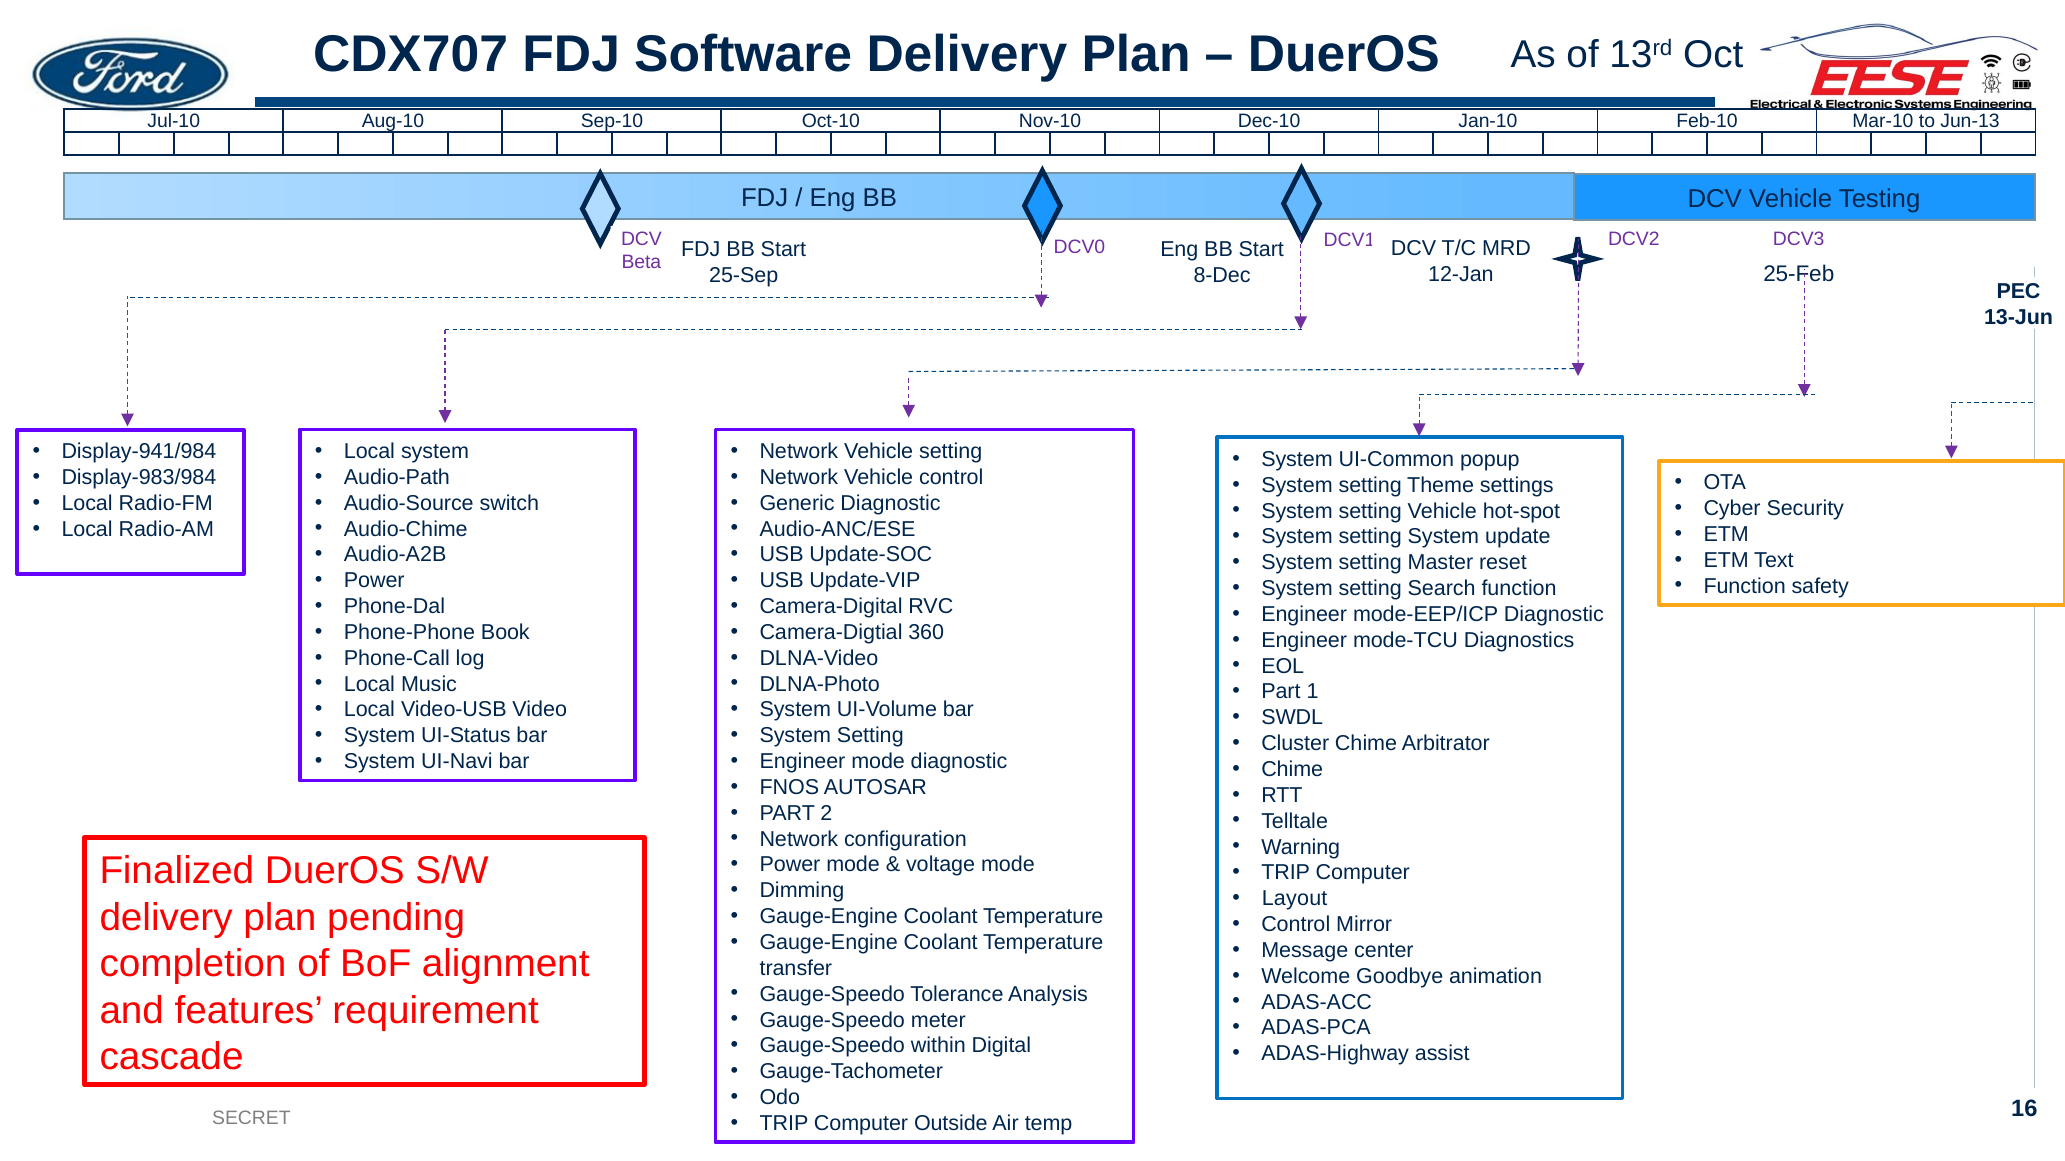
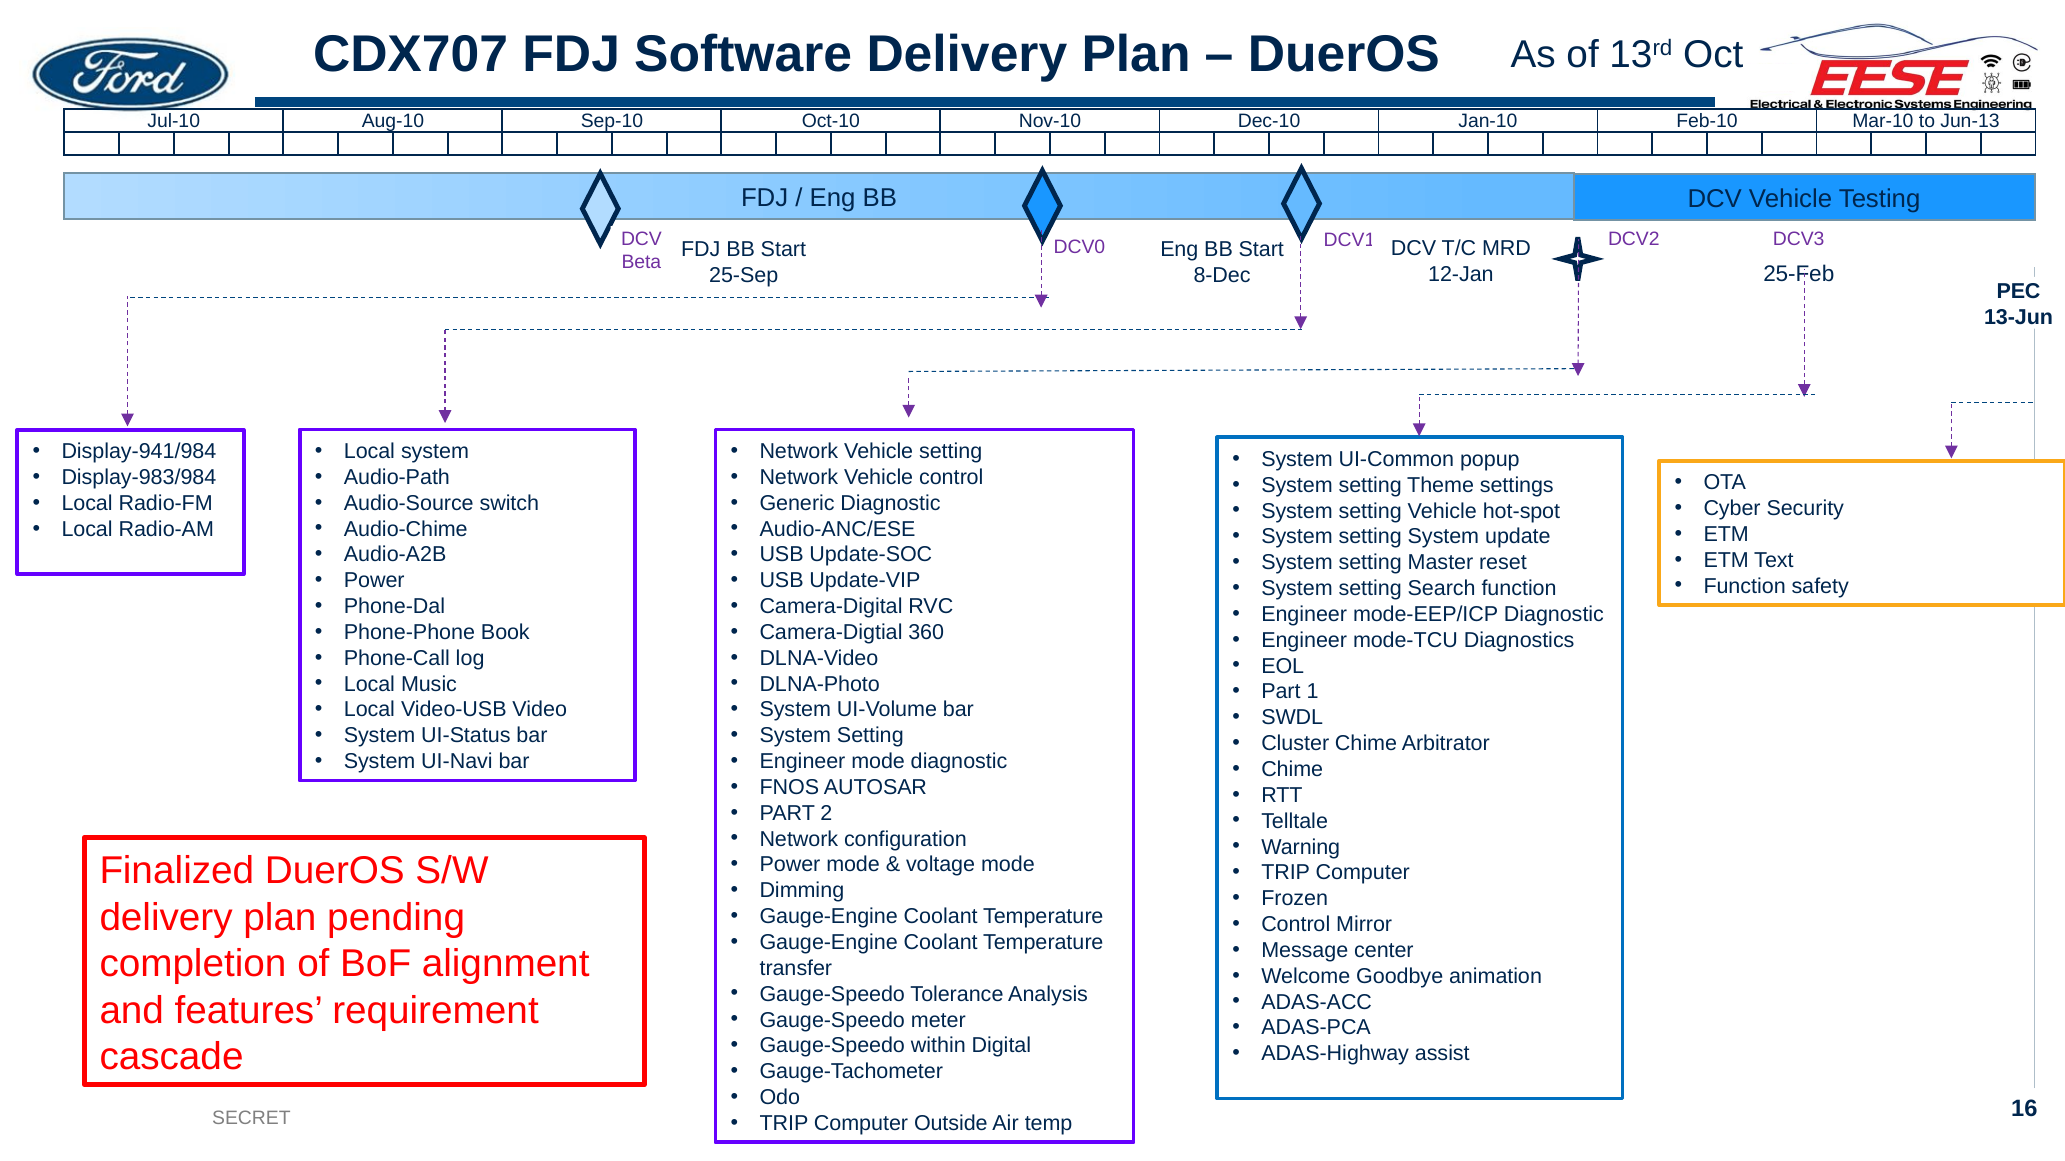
Layout: Layout -> Frozen (1295, 899)
